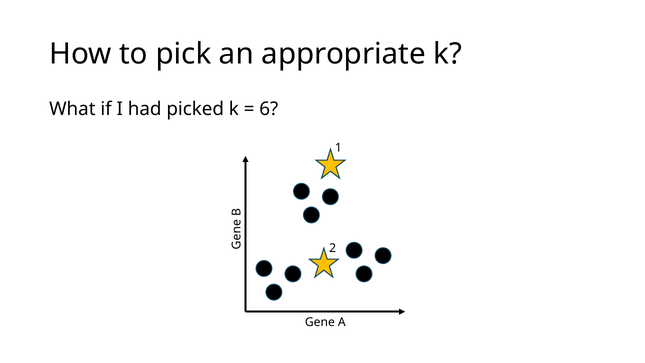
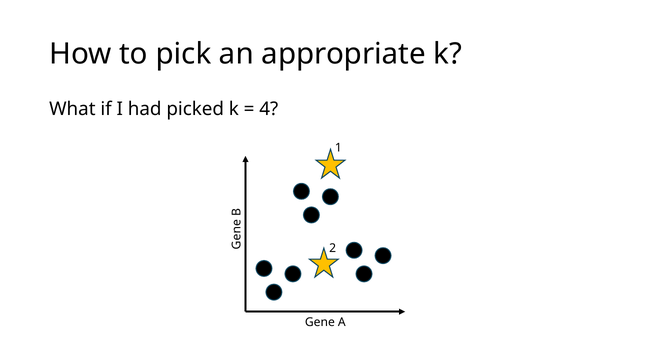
6: 6 -> 4 (269, 109)
